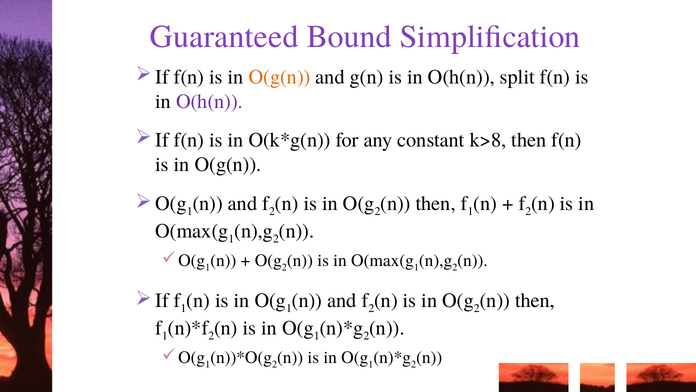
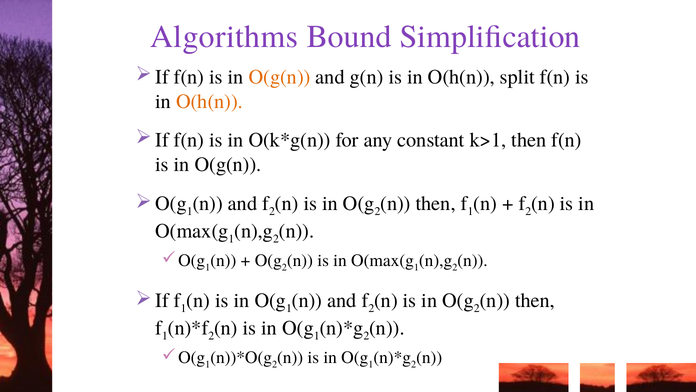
Guaranteed: Guaranteed -> Algorithms (224, 37)
Ο(h(n colour: purple -> orange (210, 101)
k>8: k>8 -> k>1 (488, 140)
